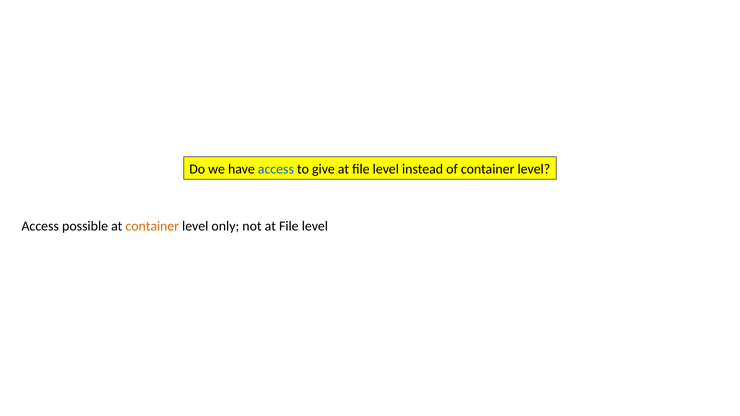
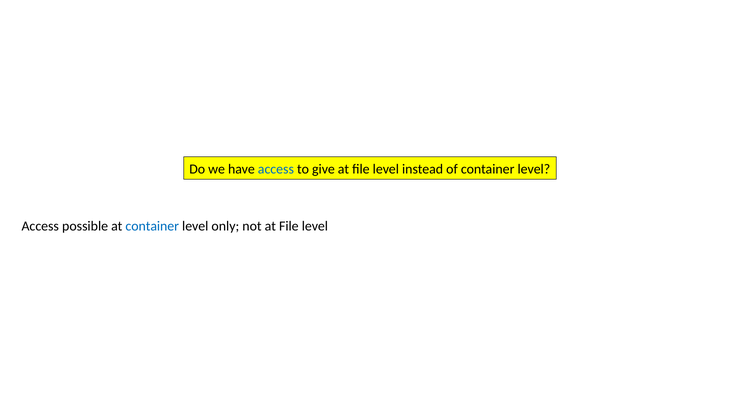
container colour: orange -> blue (152, 226)
